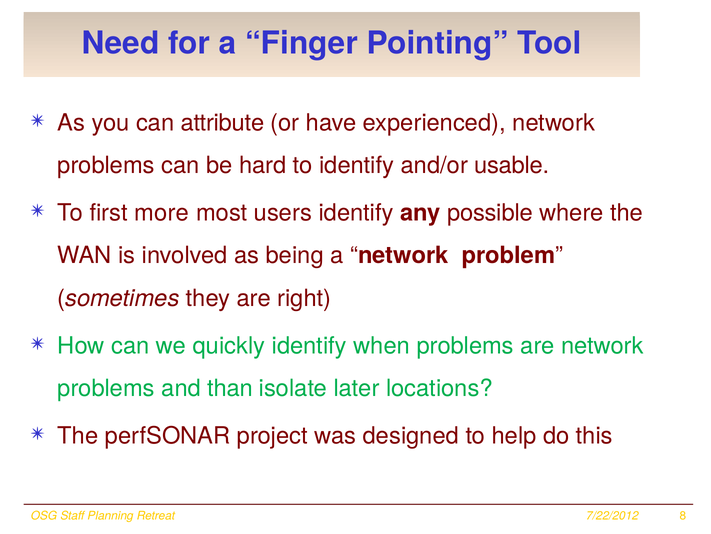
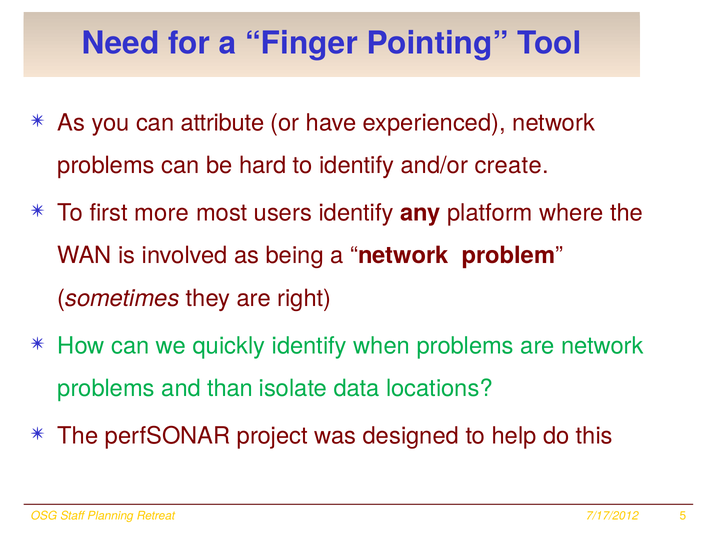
usable: usable -> create (512, 165)
possible: possible -> platform (490, 213)
later: later -> data (357, 388)
7/22/2012: 7/22/2012 -> 7/17/2012 (612, 515)
8: 8 -> 5 (683, 515)
